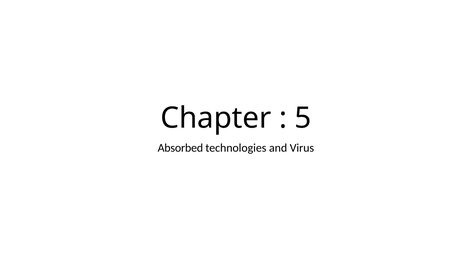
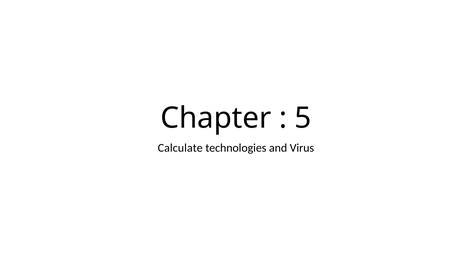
Absorbed: Absorbed -> Calculate (180, 148)
